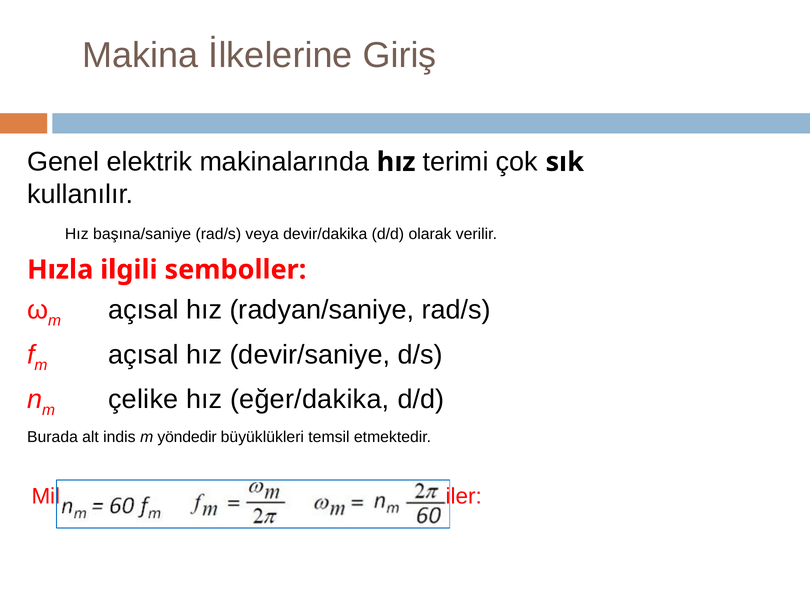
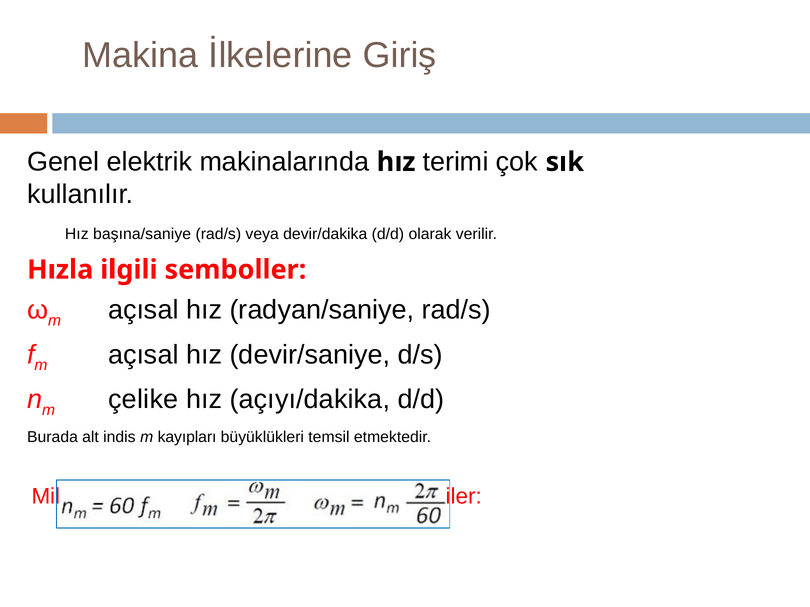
eğer/dakika: eğer/dakika -> açıyı/dakika (310, 400)
yöndedir: yöndedir -> kayıpları (187, 438)
